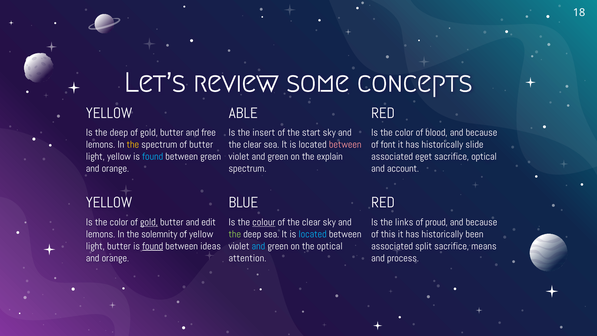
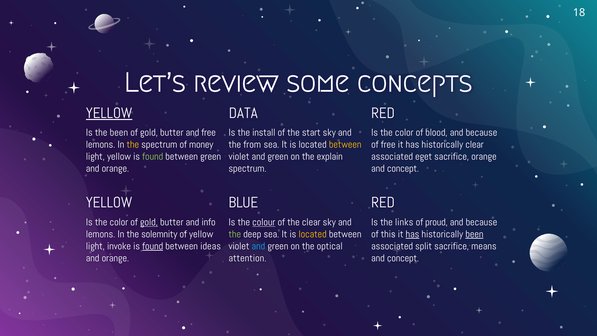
YELLOW underline: none -> present (109, 113)
ABLE: ABLE -> DATA (243, 113)
Is the deep: deep -> been (119, 133)
insert: insert -> install (264, 133)
of butter: butter -> money (201, 145)
clear: clear -> from (252, 145)
between colour: pink -> yellow (345, 145)
of font: font -> free (388, 145)
historically slide: slide -> clear (475, 145)
found colour: light blue -> light green (153, 156)
sacrifice optical: optical -> orange (484, 156)
account: account -> concept (403, 168)
edit: edit -> info (209, 222)
located colour: light blue -> yellow (313, 234)
has underline: none -> present (412, 234)
been underline: none -> present (474, 234)
light butter: butter -> invoke (119, 246)
process: process -> concept (403, 258)
